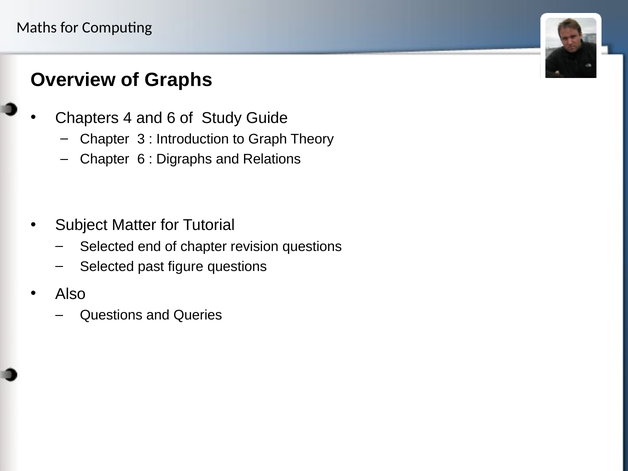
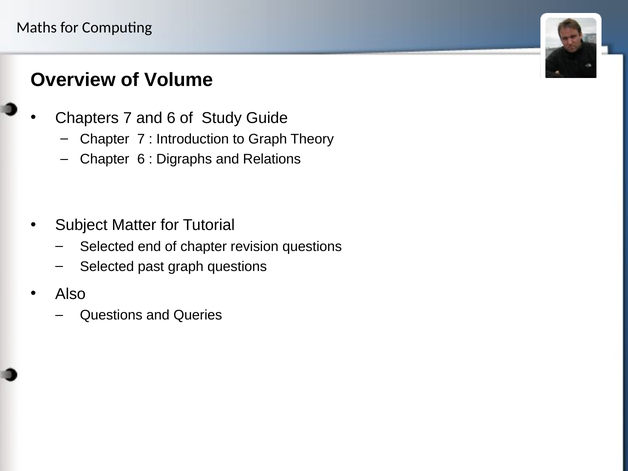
Graphs: Graphs -> Volume (179, 80)
Chapters 4: 4 -> 7 (128, 118)
Chapter 3: 3 -> 7 (141, 139)
past figure: figure -> graph (186, 267)
